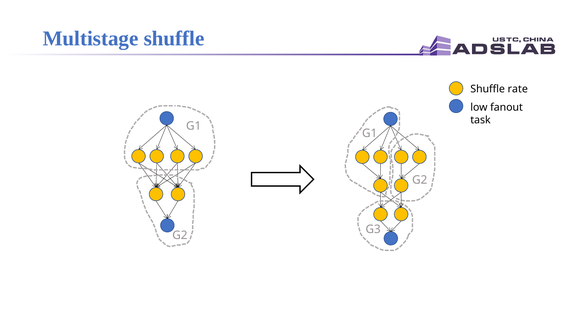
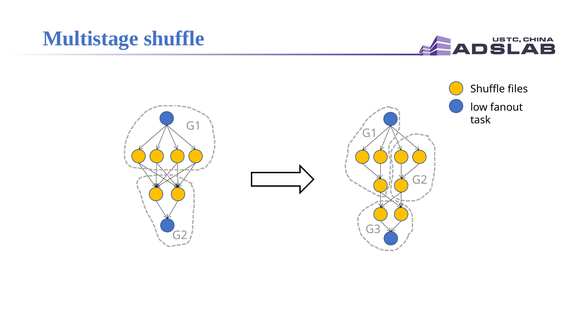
rate: rate -> files (518, 89)
